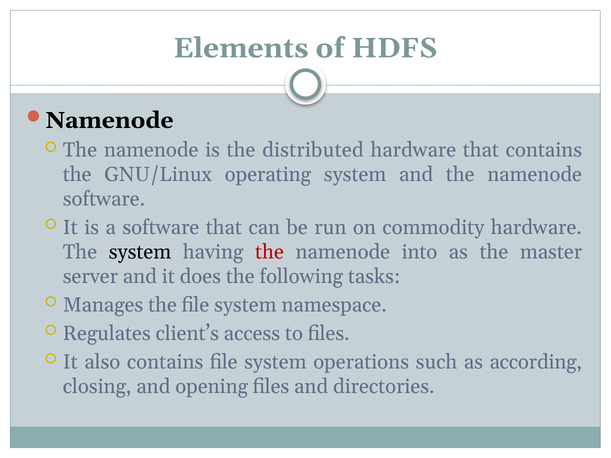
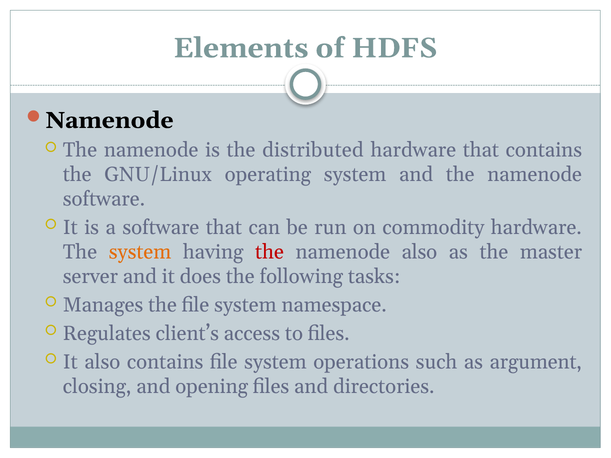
system colour: black -> orange (140, 252)
namenode into: into -> also (419, 252)
according: according -> argument (536, 362)
